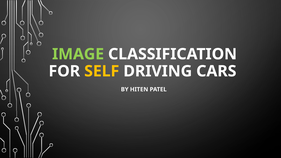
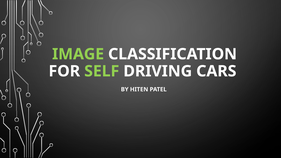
SELF colour: yellow -> light green (102, 71)
